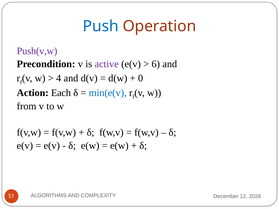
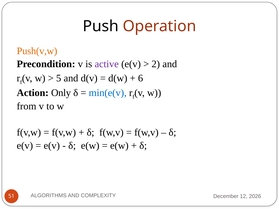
Push colour: blue -> black (101, 26)
Push(v,w colour: purple -> orange (37, 51)
6: 6 -> 2 (156, 64)
4: 4 -> 5 (59, 78)
0: 0 -> 6 (141, 78)
Each: Each -> Only (61, 93)
